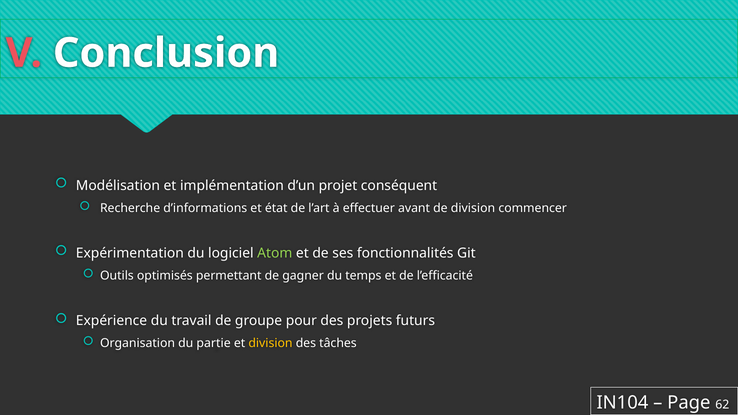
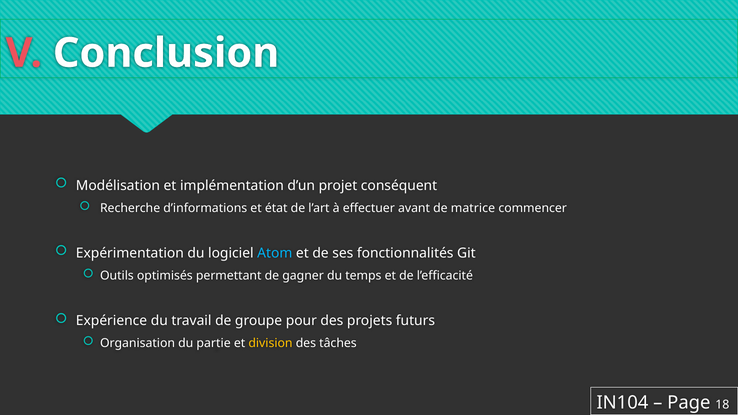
de division: division -> matrice (473, 208)
Atom colour: light green -> light blue (275, 253)
62: 62 -> 18 (722, 405)
